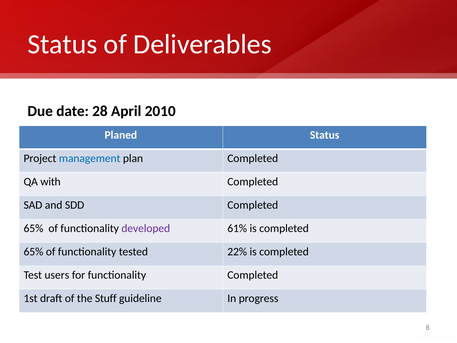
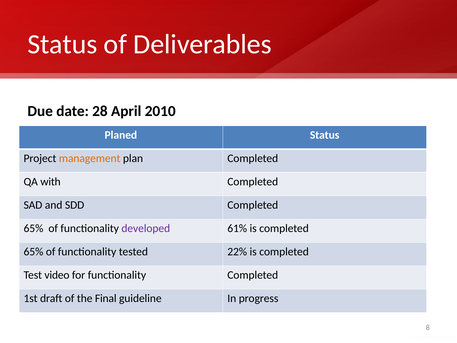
management colour: blue -> orange (90, 158)
users: users -> video (57, 275)
Stuff: Stuff -> Final (106, 298)
